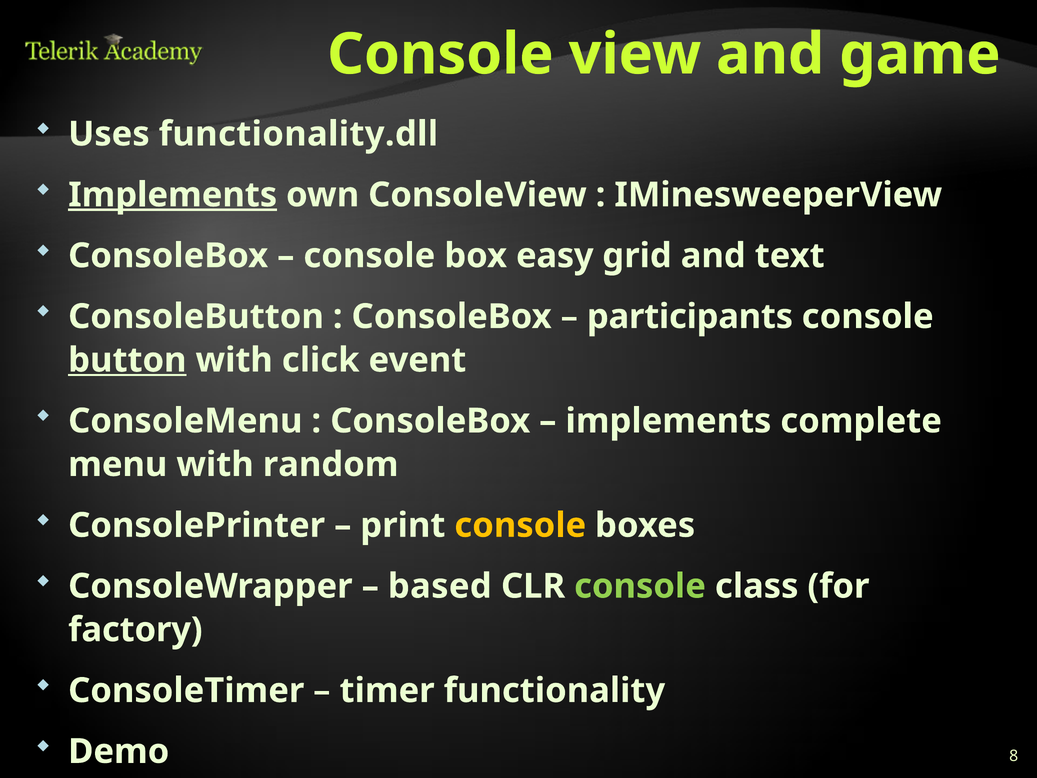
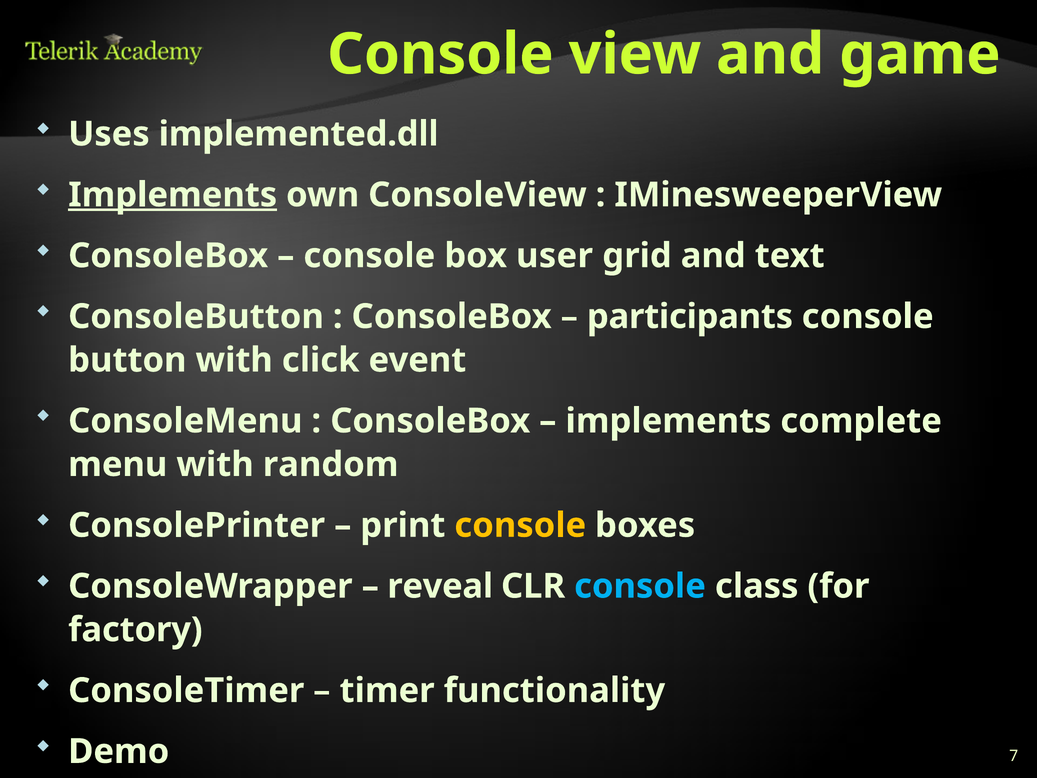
functionality.dll: functionality.dll -> implemented.dll (299, 134)
easy: easy -> user (555, 256)
button underline: present -> none (127, 360)
based: based -> reveal (440, 586)
console colour: light green -> light blue (640, 586)
8: 8 -> 7 (1014, 756)
